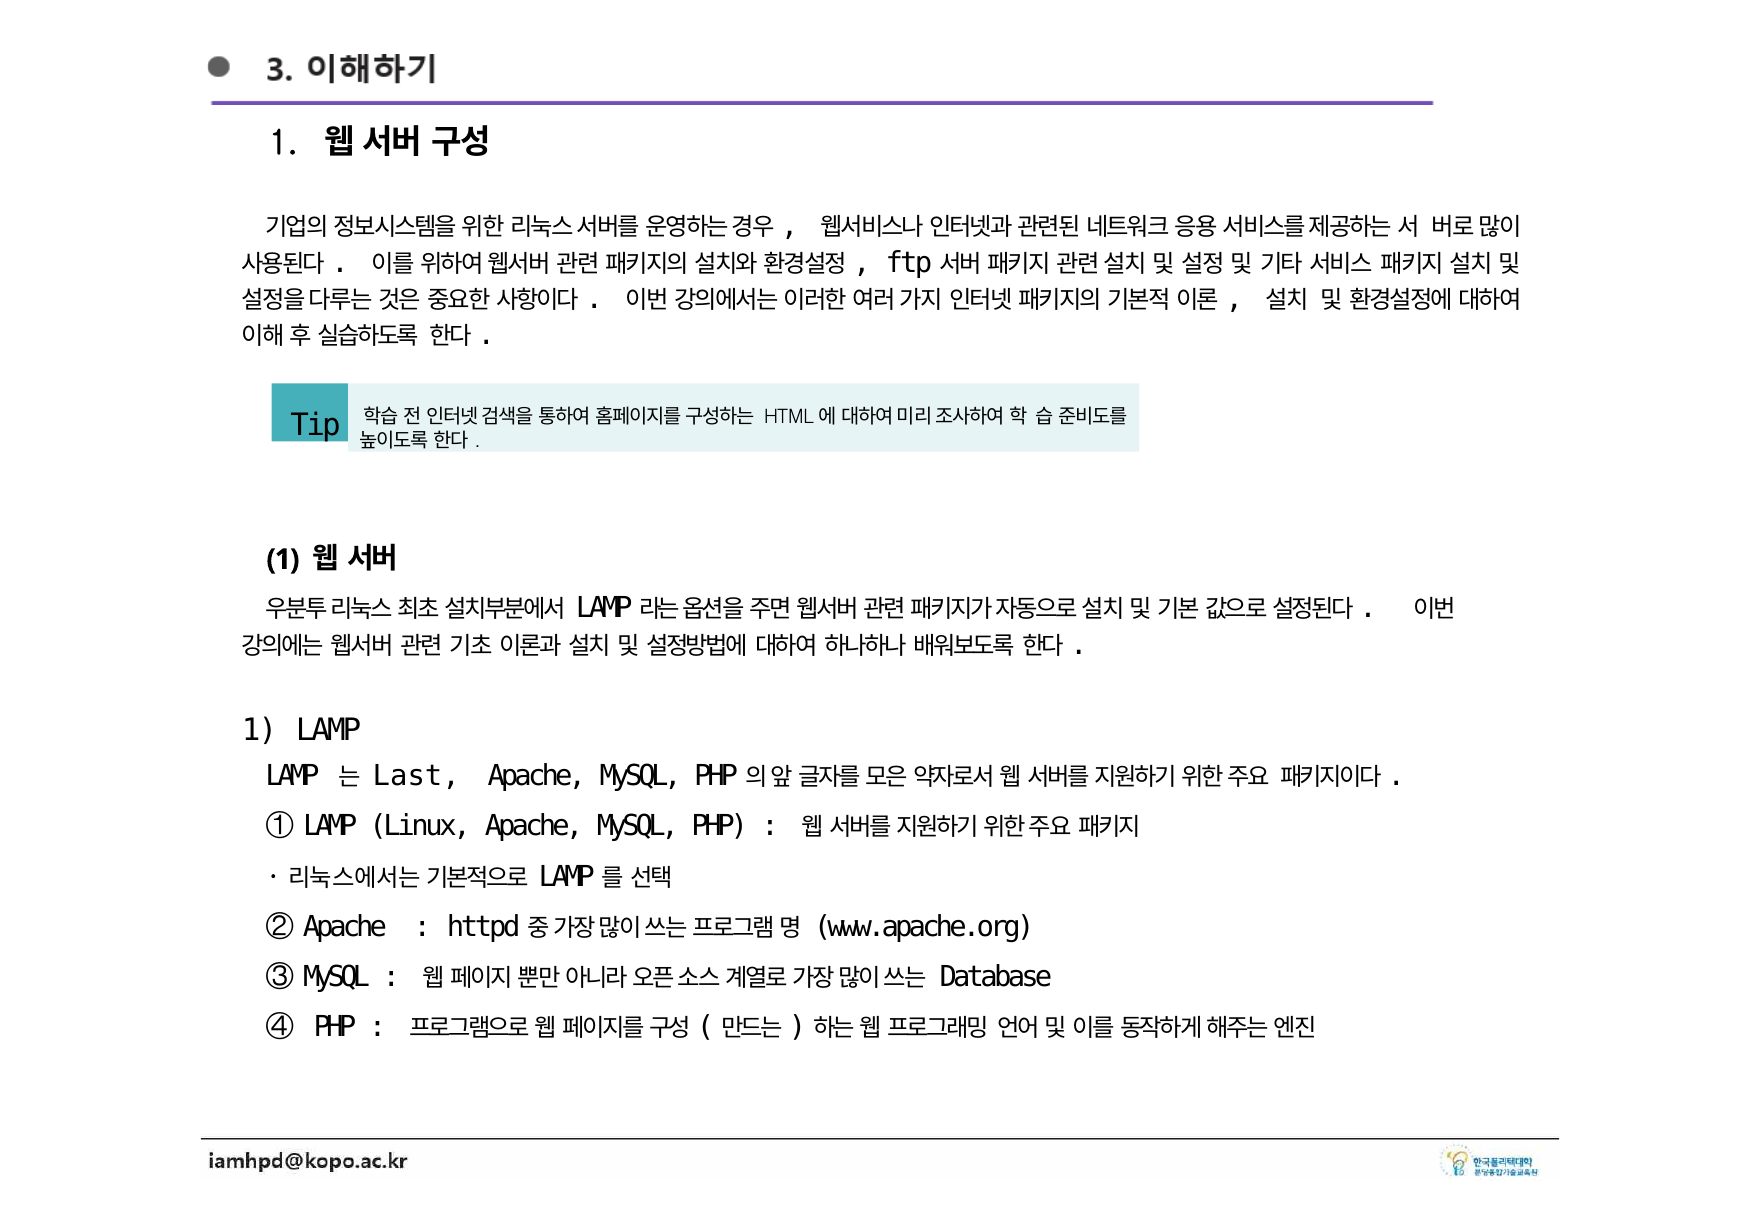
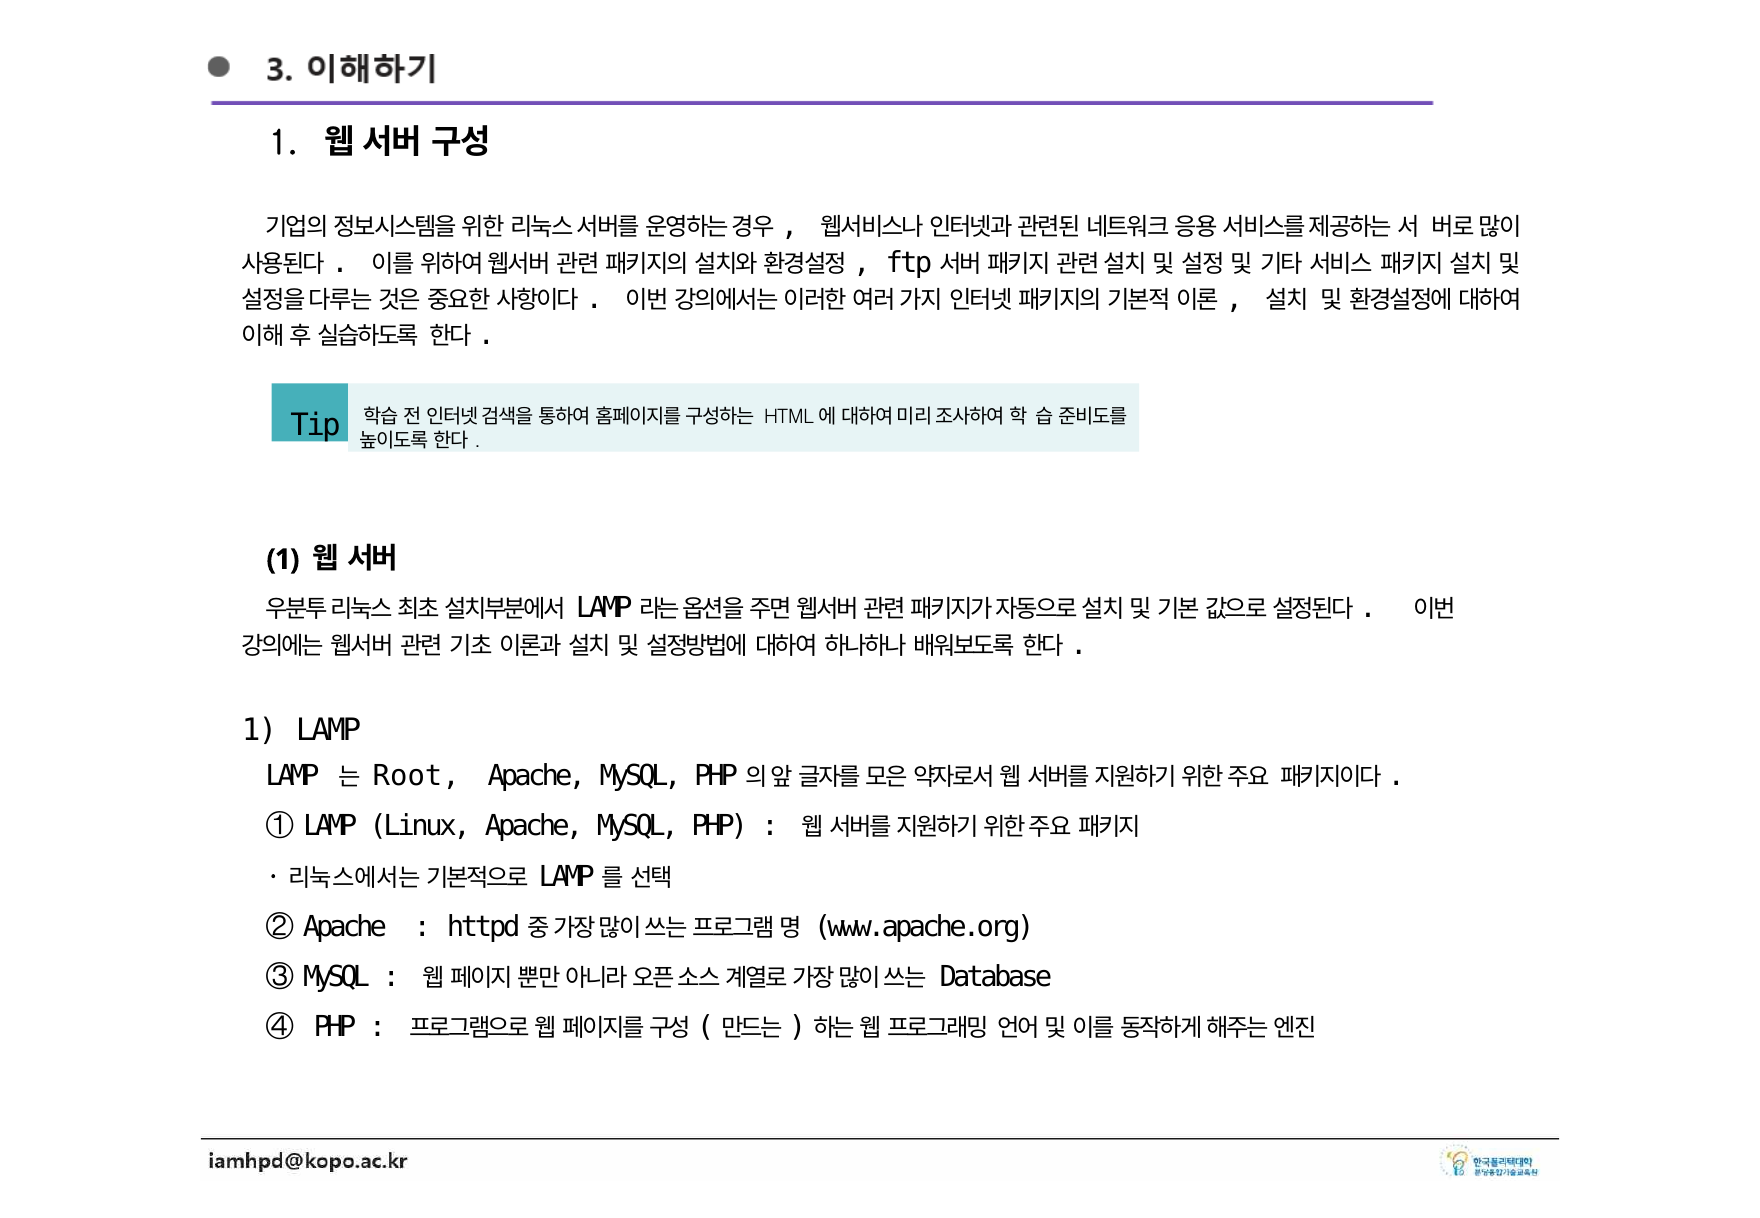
Last: Last -> Root (416, 777)
